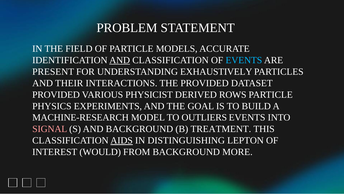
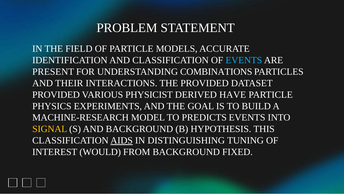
AND underline: present -> none (120, 60)
EXHAUSTIVELY: EXHAUSTIVELY -> COMBINATIONS (216, 72)
ROWS: ROWS -> HAVE (233, 94)
OUTLIERS: OUTLIERS -> PREDICTS (204, 117)
SIGNAL colour: pink -> yellow (50, 129)
TREATMENT: TREATMENT -> HYPOTHESIS (221, 129)
LEPTON: LEPTON -> TUNING (245, 140)
MORE: MORE -> FIXED (237, 152)
